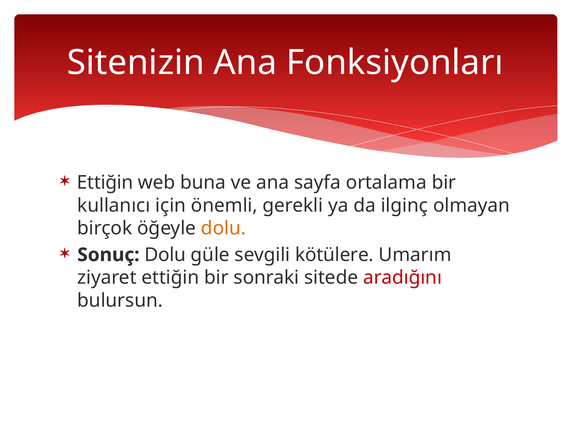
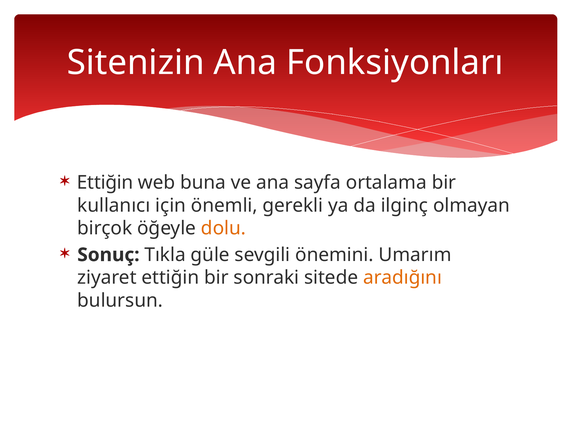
Sonuç Dolu: Dolu -> Tıkla (165, 255)
kötülere: kötülere -> önemini (334, 255)
aradığını colour: red -> orange (403, 278)
